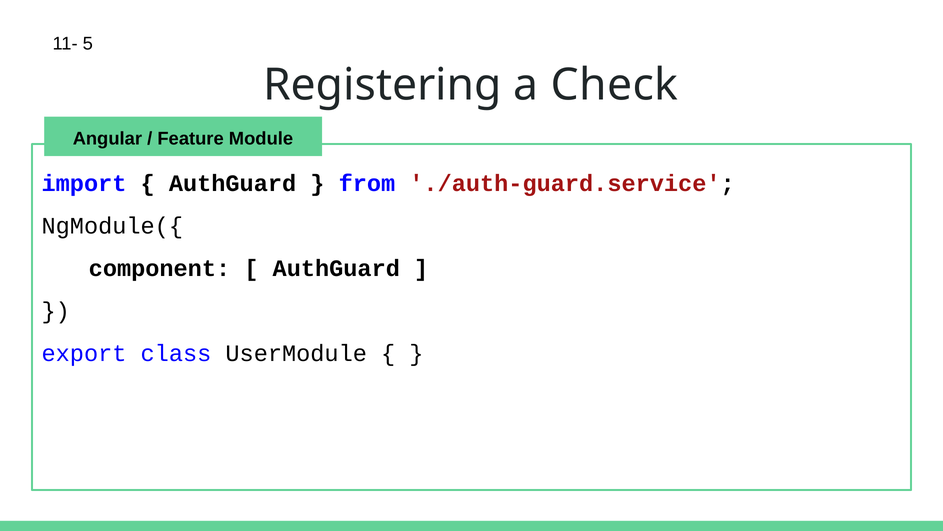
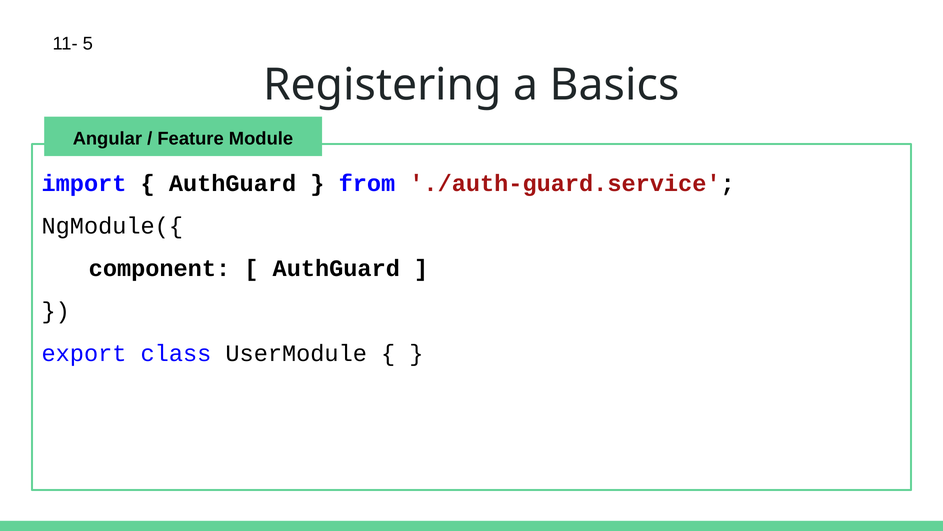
Check: Check -> Basics (615, 85)
